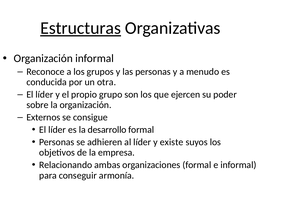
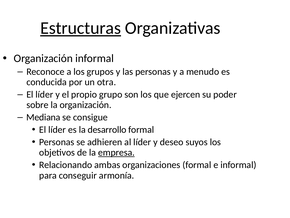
Externos: Externos -> Mediana (43, 117)
existe: existe -> deseo (172, 142)
empresa underline: none -> present (116, 152)
